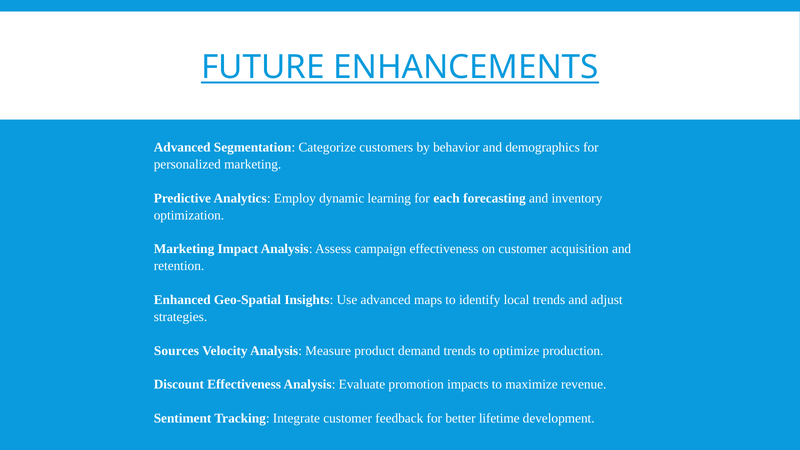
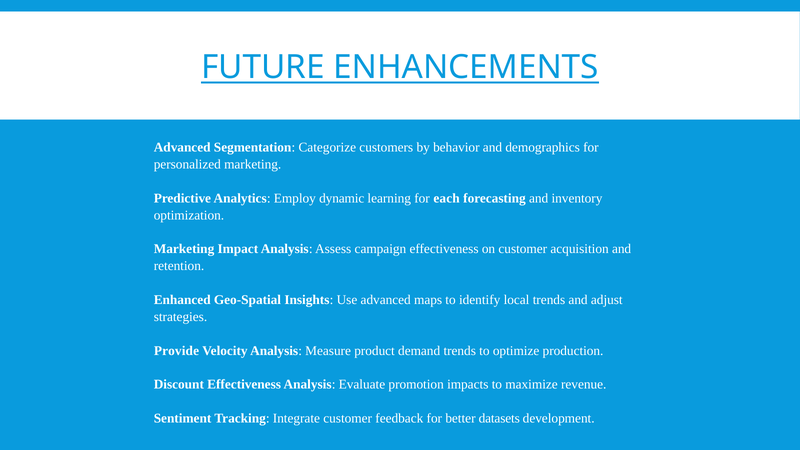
Sources: Sources -> Provide (176, 351)
lifetime: lifetime -> datasets (499, 418)
